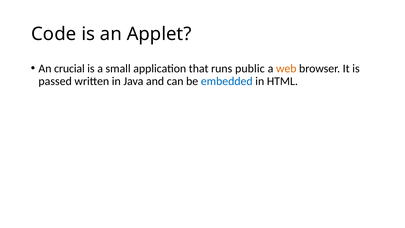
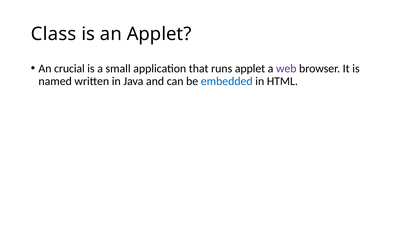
Code: Code -> Class (54, 34)
runs public: public -> applet (250, 68)
web colour: orange -> purple (286, 68)
passed: passed -> named (55, 81)
